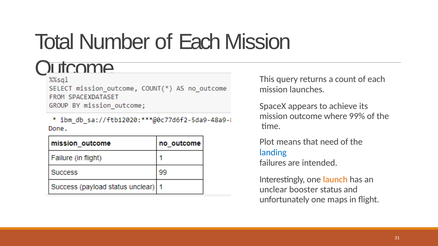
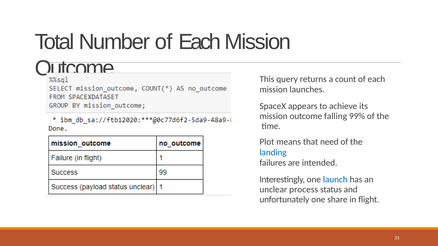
where: where -> falling (336, 116)
launch colour: orange -> blue (335, 180)
booster: booster -> process (304, 190)
maps: maps -> share (337, 200)
